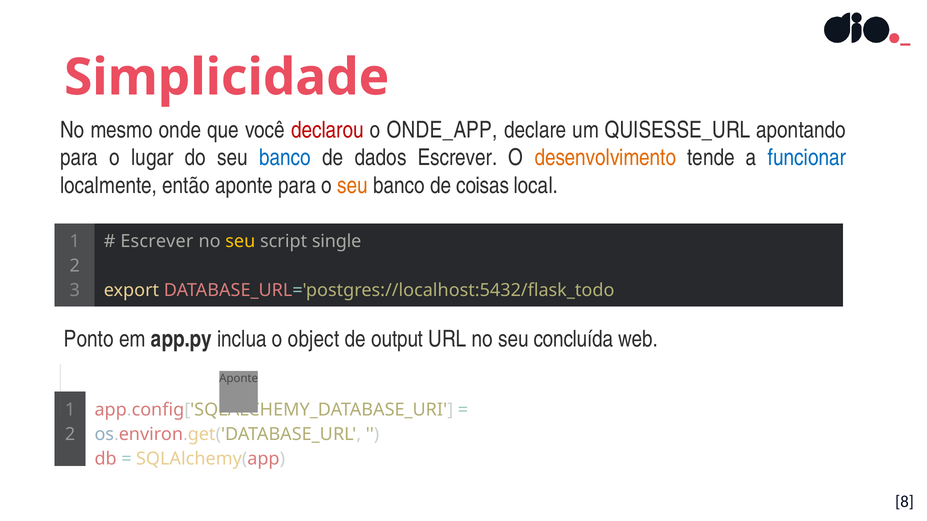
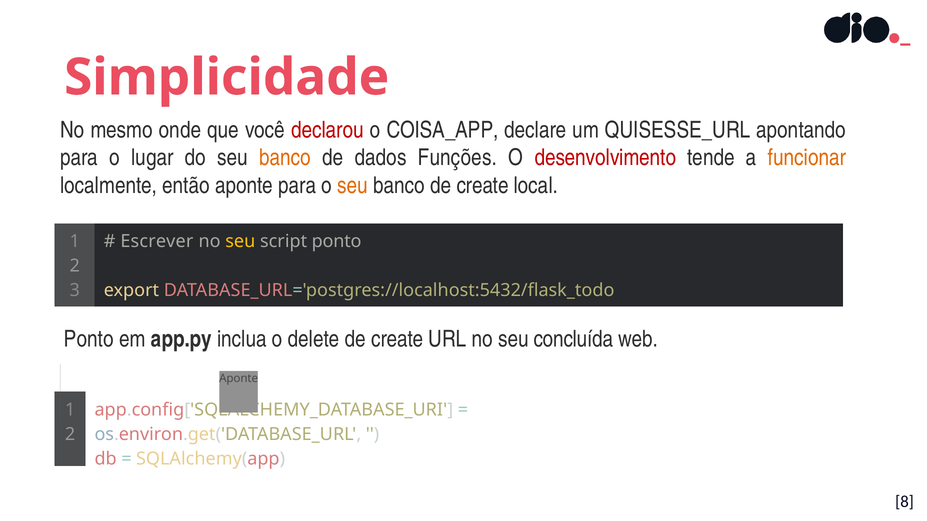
ONDE_APP: ONDE_APP -> COISA_APP (442, 130)
banco colour: blue -> orange (285, 158)
dados Escrever: Escrever -> Funções (457, 158)
desenvolvimento colour: orange -> red (605, 158)
funcionar colour: blue -> orange (807, 158)
banco de coisas: coisas -> create (483, 186)
script single: single -> ponto (337, 242)
object: object -> delete (314, 340)
output: output -> create (397, 340)
